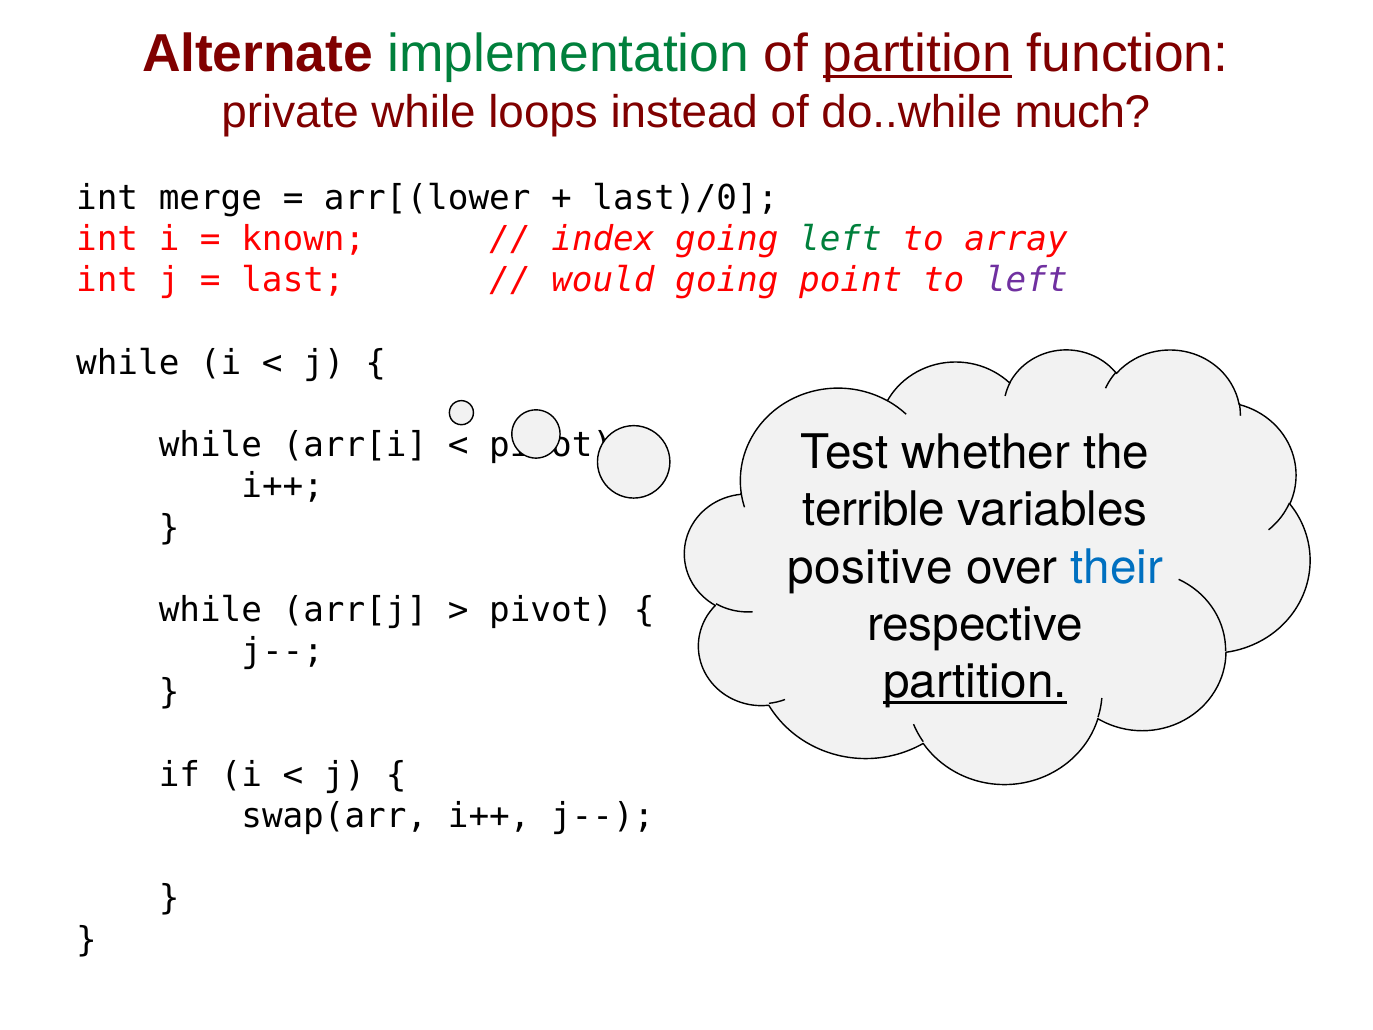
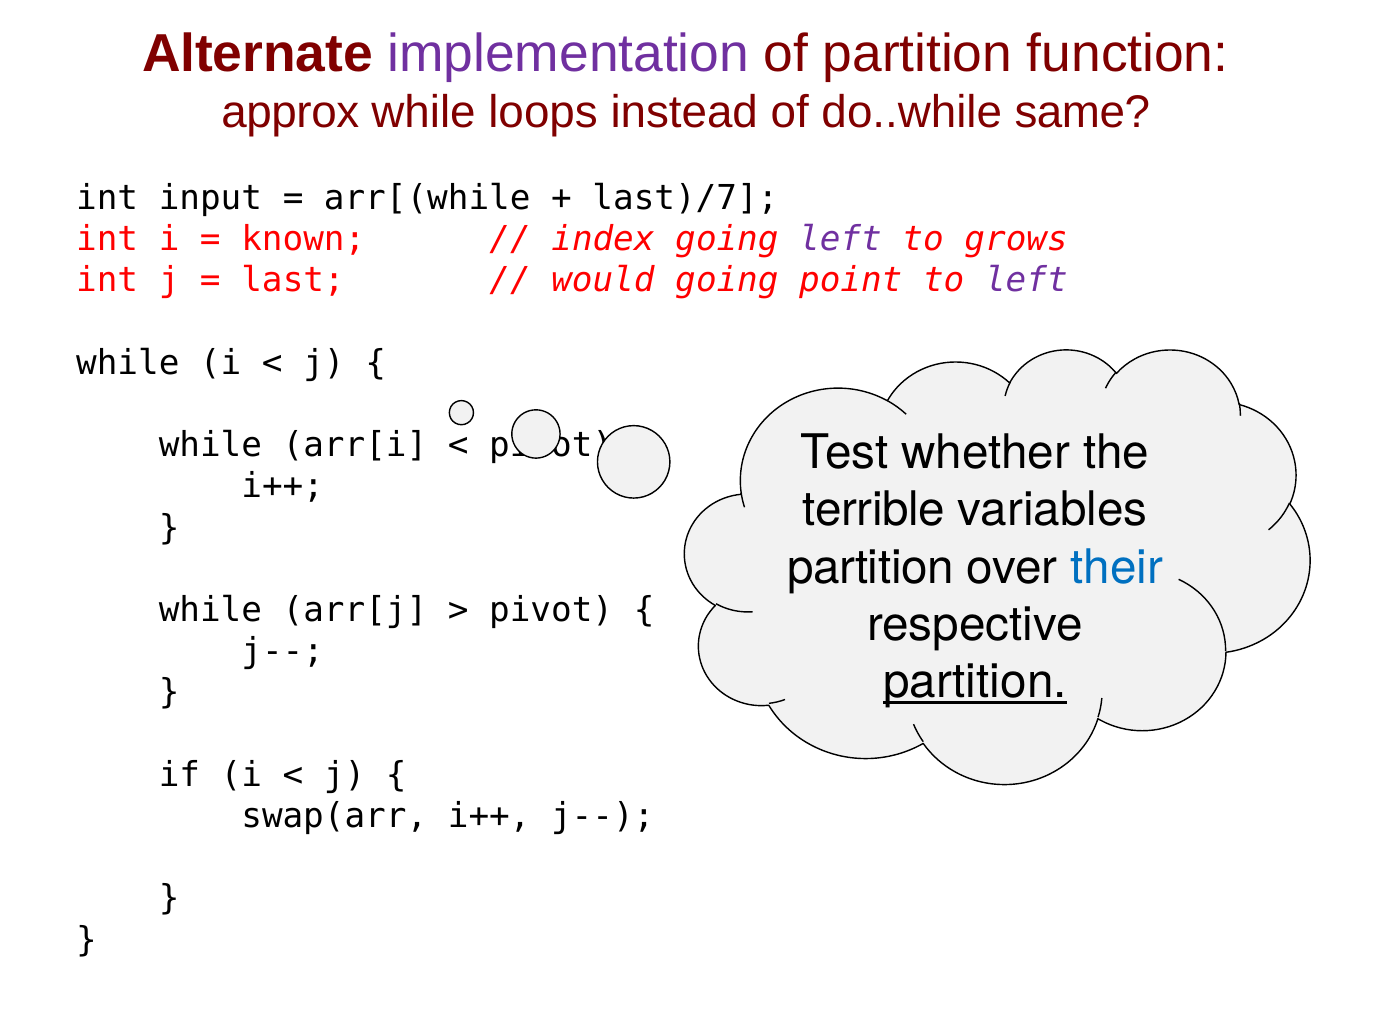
implementation colour: green -> purple (568, 53)
partition underline: present -> none (917, 53)
private: private -> approx (290, 112)
much: much -> same (1082, 112)
merge: merge -> input (210, 198)
arr[(lower: arr[(lower -> arr[(while (427, 198)
last)/0: last)/0 -> last)/7 (685, 198)
left colour: green -> purple (840, 239)
array: array -> grows (1016, 239)
positive: positive -> partition (871, 567)
